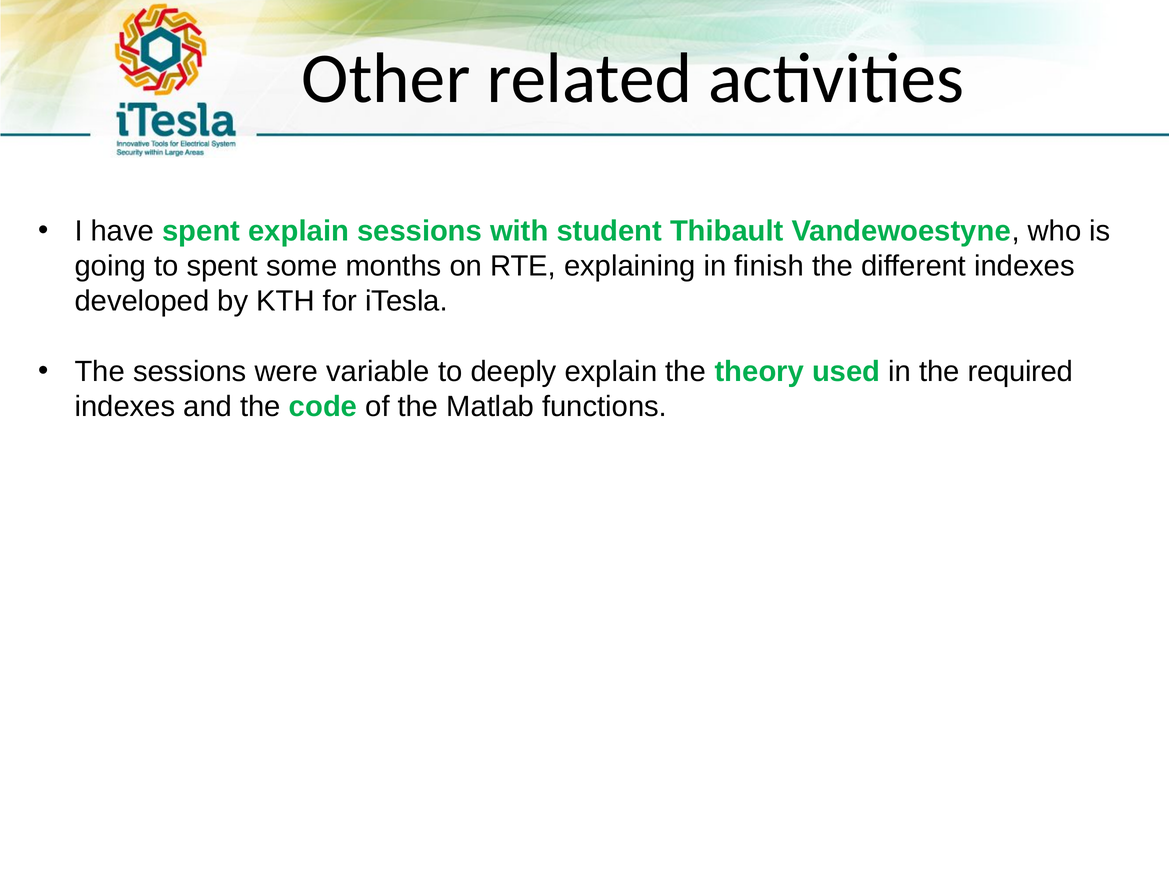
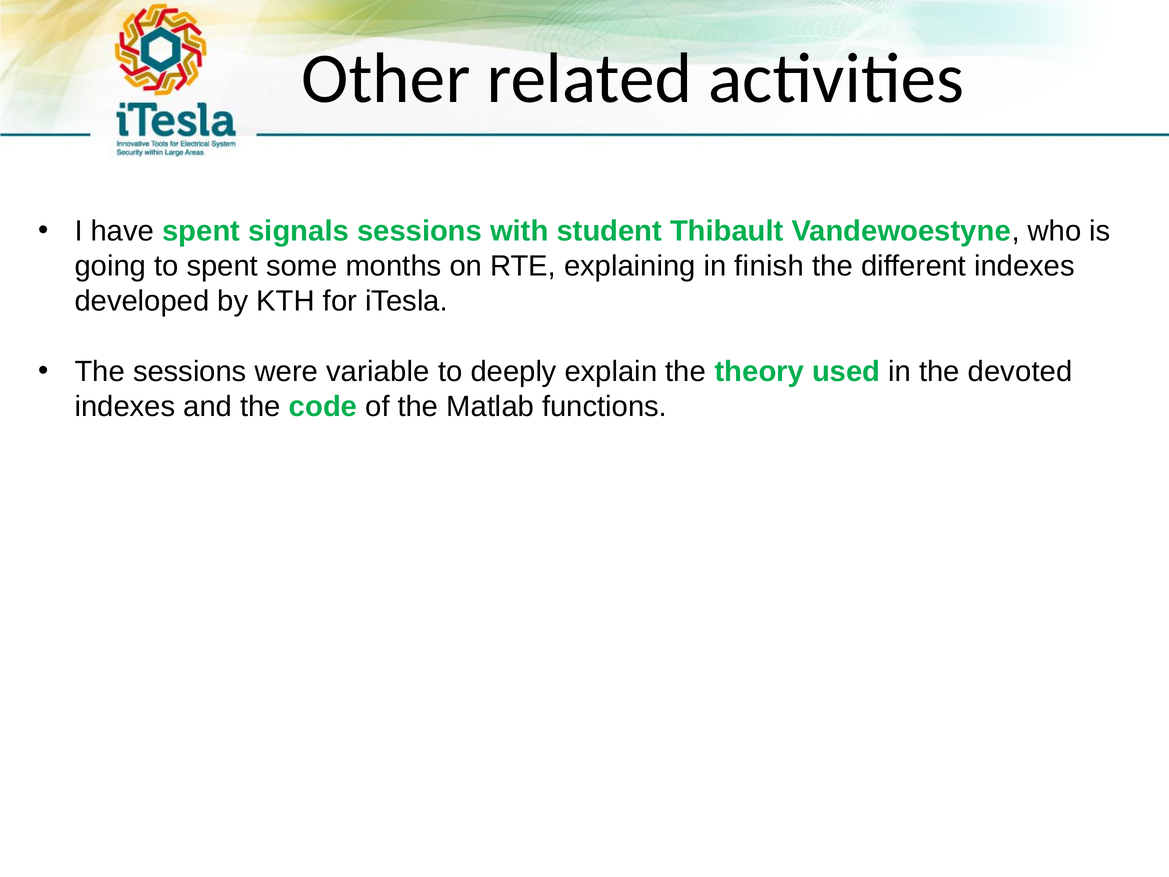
spent explain: explain -> signals (299, 231)
required: required -> devoted (1020, 371)
